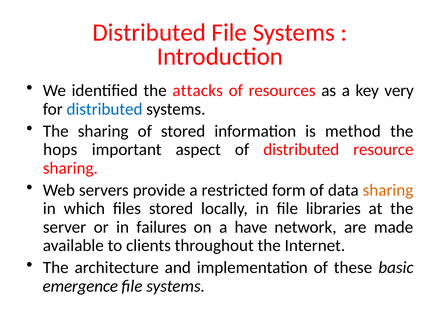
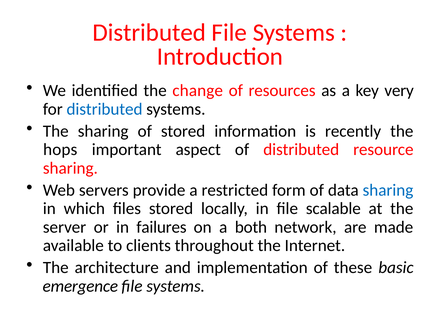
attacks: attacks -> change (198, 91)
method: method -> recently (353, 131)
sharing colour: orange -> blue (388, 190)
libraries: libraries -> scalable (333, 209)
have: have -> both (251, 227)
